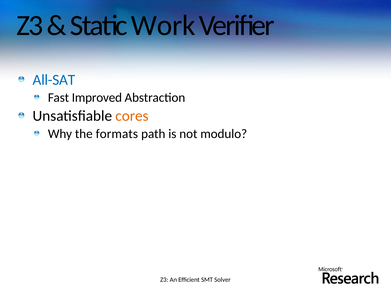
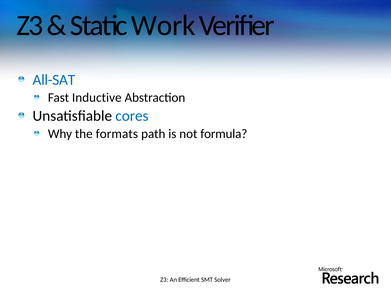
Improved: Improved -> Inductive (97, 98)
cores colour: orange -> blue (132, 116)
modulo: modulo -> formula (224, 134)
